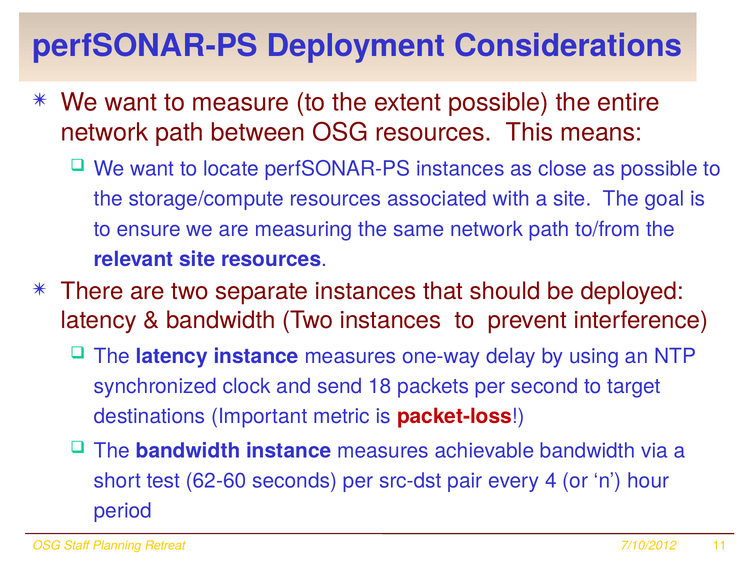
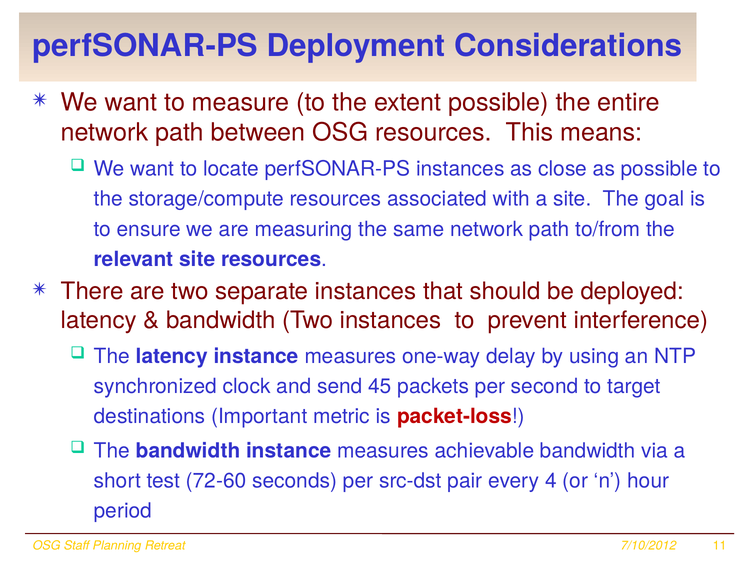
18: 18 -> 45 (380, 386)
62-60: 62-60 -> 72-60 (216, 481)
